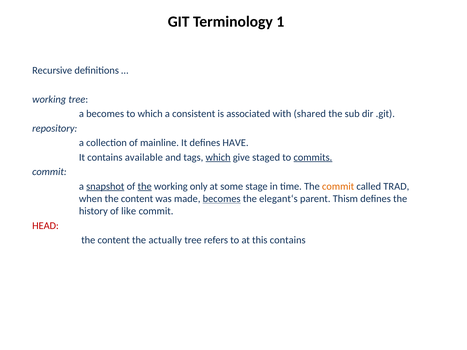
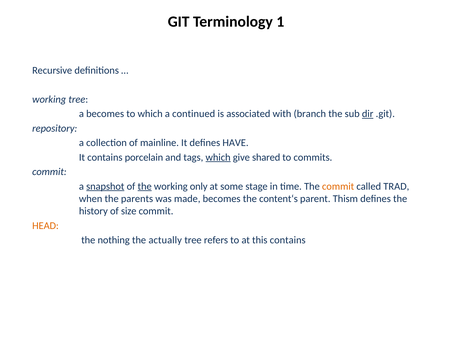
consistent: consistent -> continued (194, 114)
shared: shared -> branch (310, 114)
dir underline: none -> present (368, 114)
available: available -> porcelain (144, 157)
staged: staged -> shared (266, 157)
commits underline: present -> none (313, 157)
when the content: content -> parents (137, 199)
becomes underline: present -> none (222, 199)
elegant‘s: elegant‘s -> content‘s (278, 199)
like: like -> size (129, 211)
HEAD colour: red -> orange (45, 226)
content: content -> nothing (114, 240)
